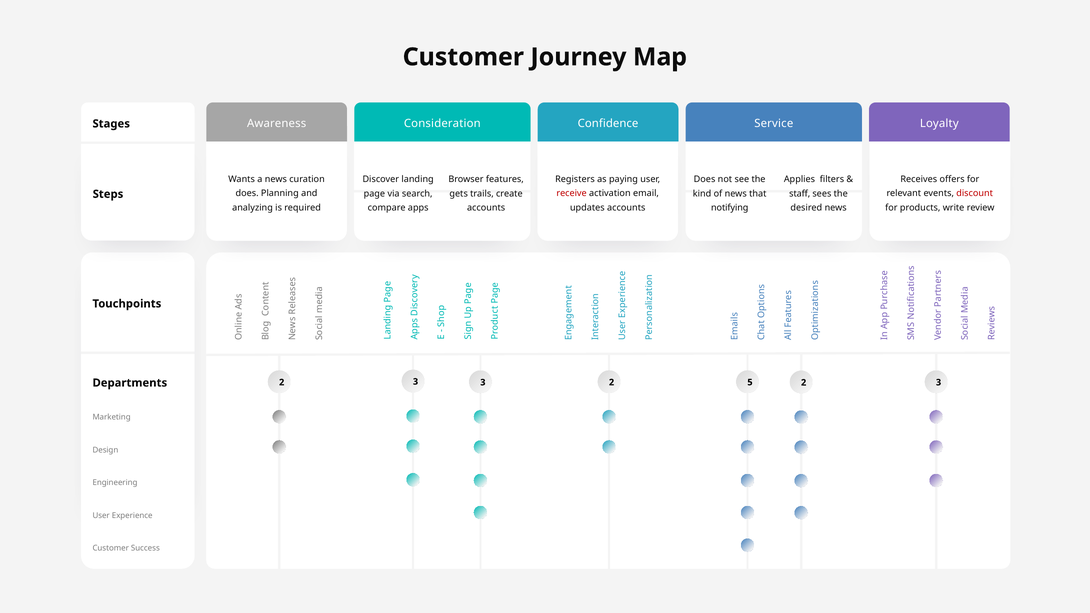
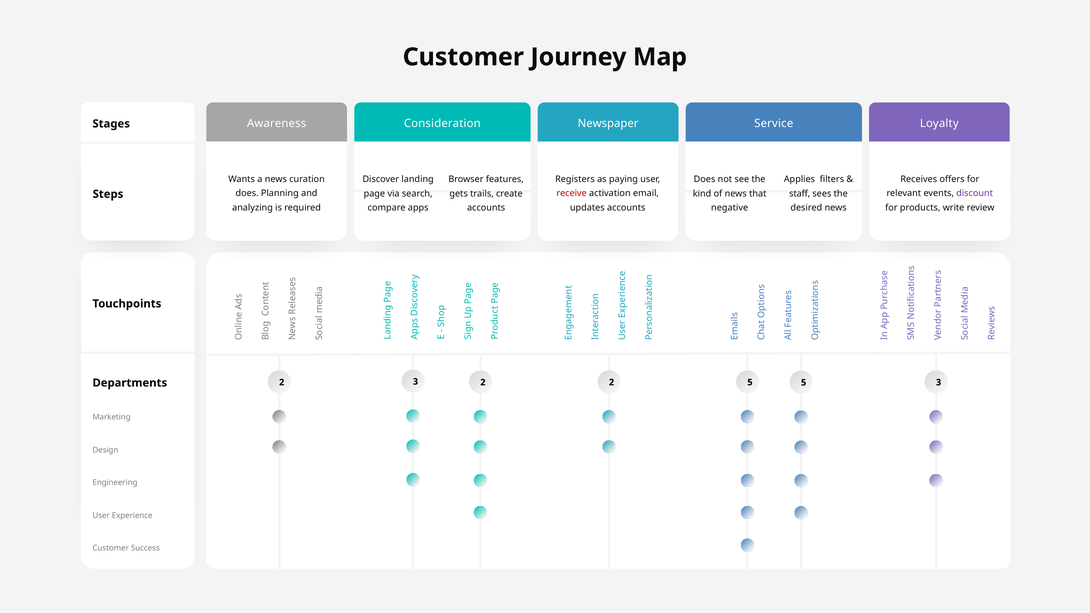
Confidence: Confidence -> Newspaper (608, 124)
discount colour: red -> purple (975, 193)
notifying: notifying -> negative (730, 208)
3 3: 3 -> 2 (483, 382)
5 2: 2 -> 5 (804, 383)
